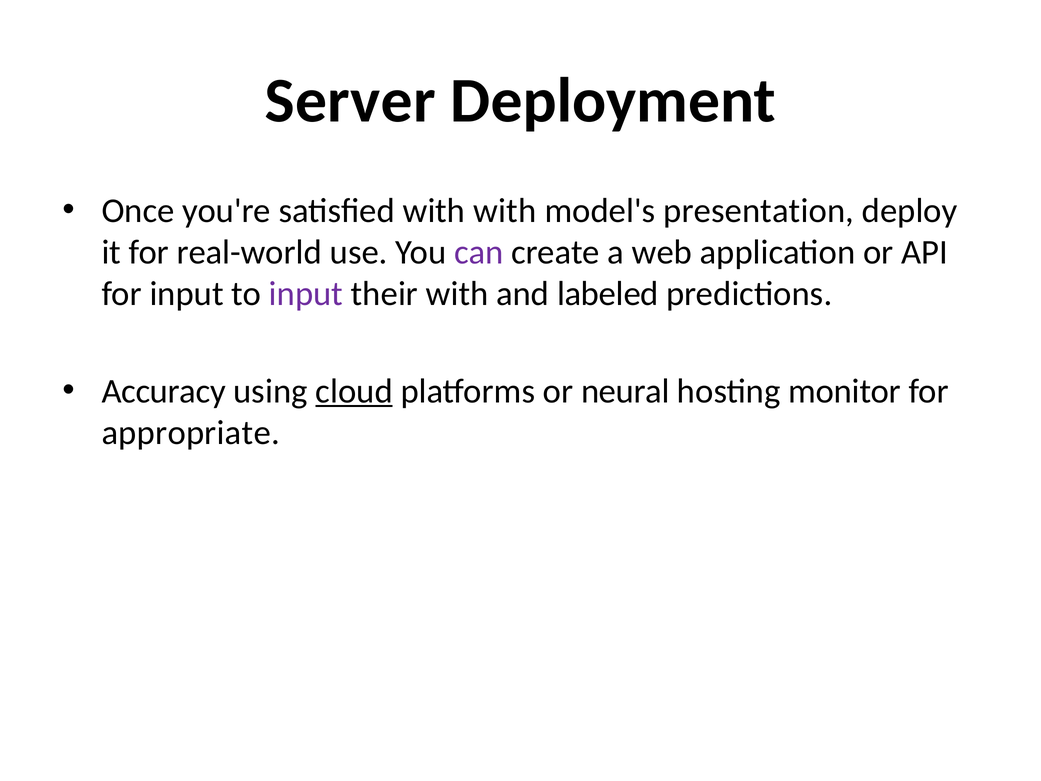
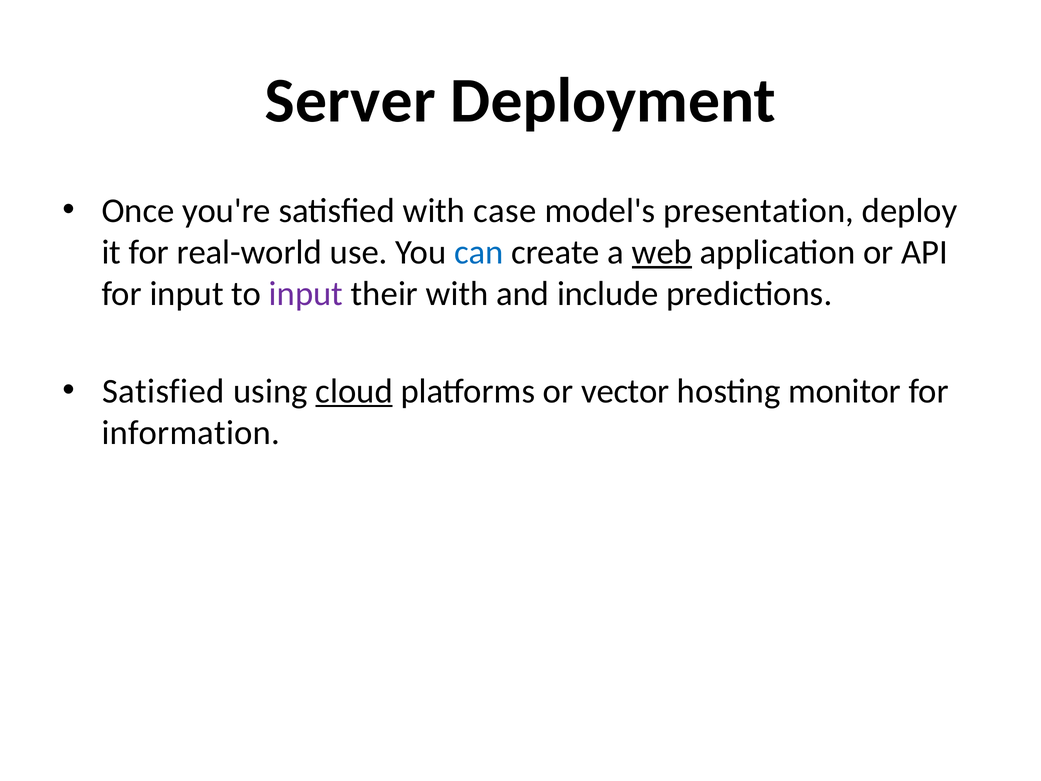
with with: with -> case (505, 211)
can colour: purple -> blue (479, 252)
web underline: none -> present (662, 252)
labeled: labeled -> include (608, 294)
Accuracy: Accuracy -> Satisfied (163, 391)
neural: neural -> vector (625, 391)
appropriate: appropriate -> information (191, 433)
